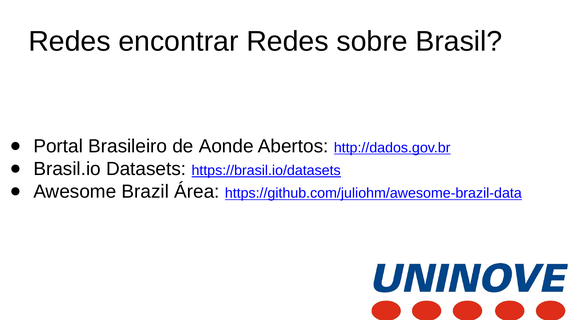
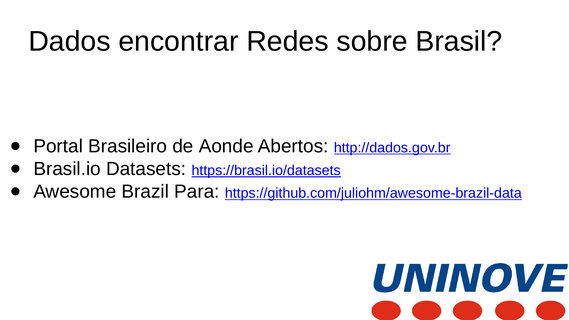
Redes: Redes -> Dados (70, 41)
Área: Área -> Para (197, 192)
